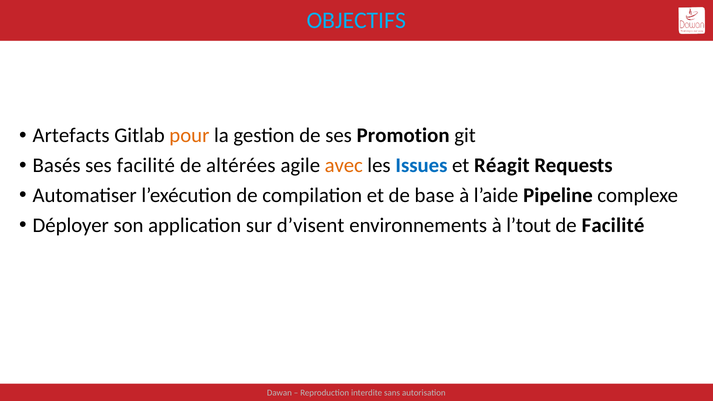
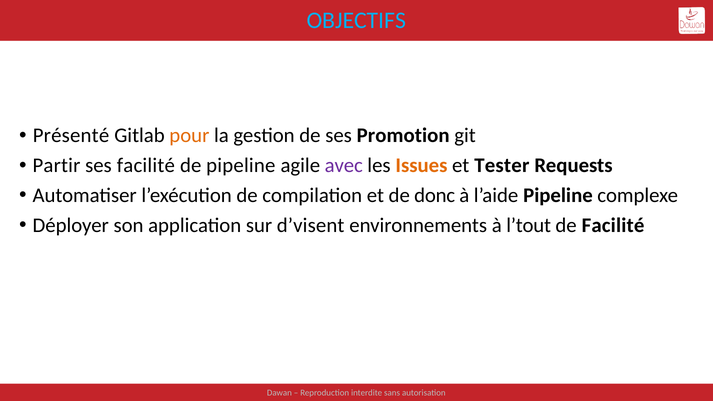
Artefacts: Artefacts -> Présenté (71, 136)
Basés: Basés -> Partir (56, 166)
de altérées: altérées -> pipeline (241, 166)
avec colour: orange -> purple (344, 166)
Issues colour: blue -> orange (421, 166)
Réagit: Réagit -> Tester (502, 166)
base: base -> donc (435, 195)
